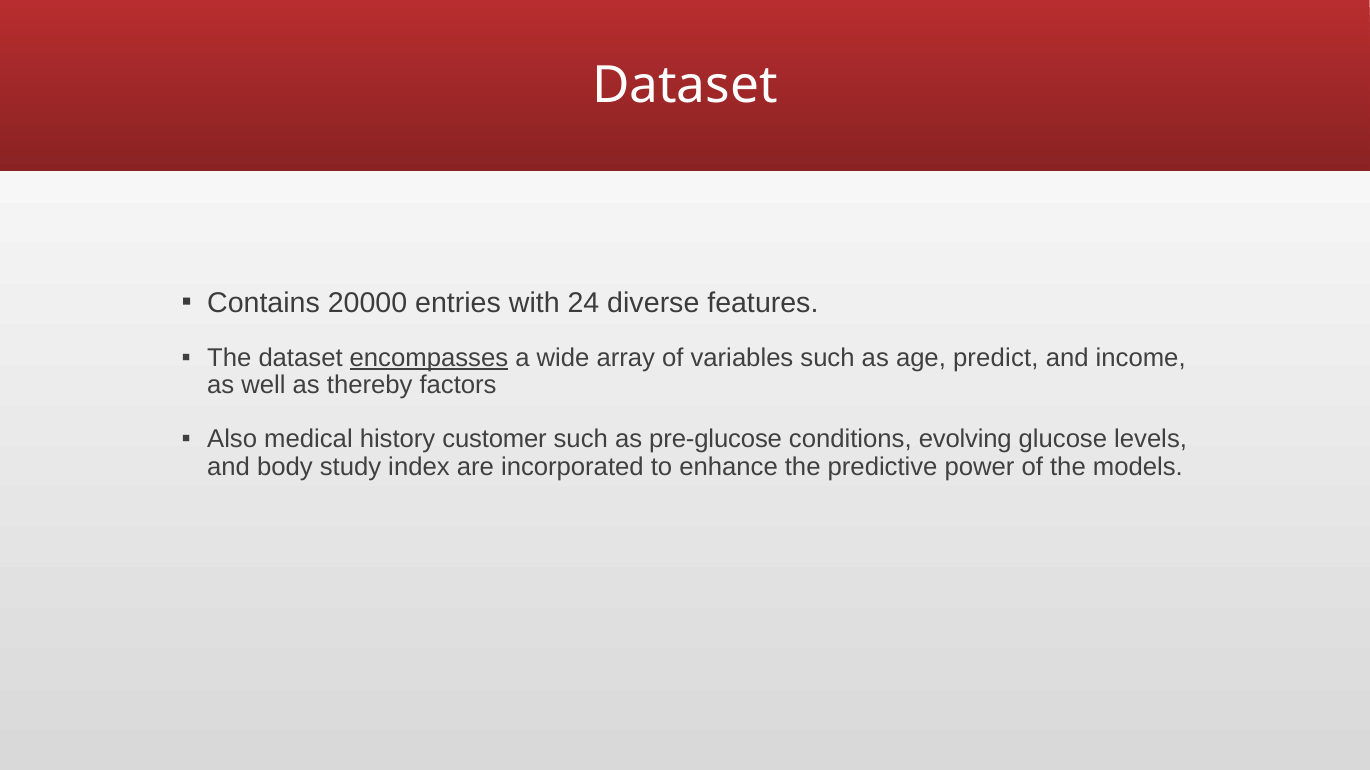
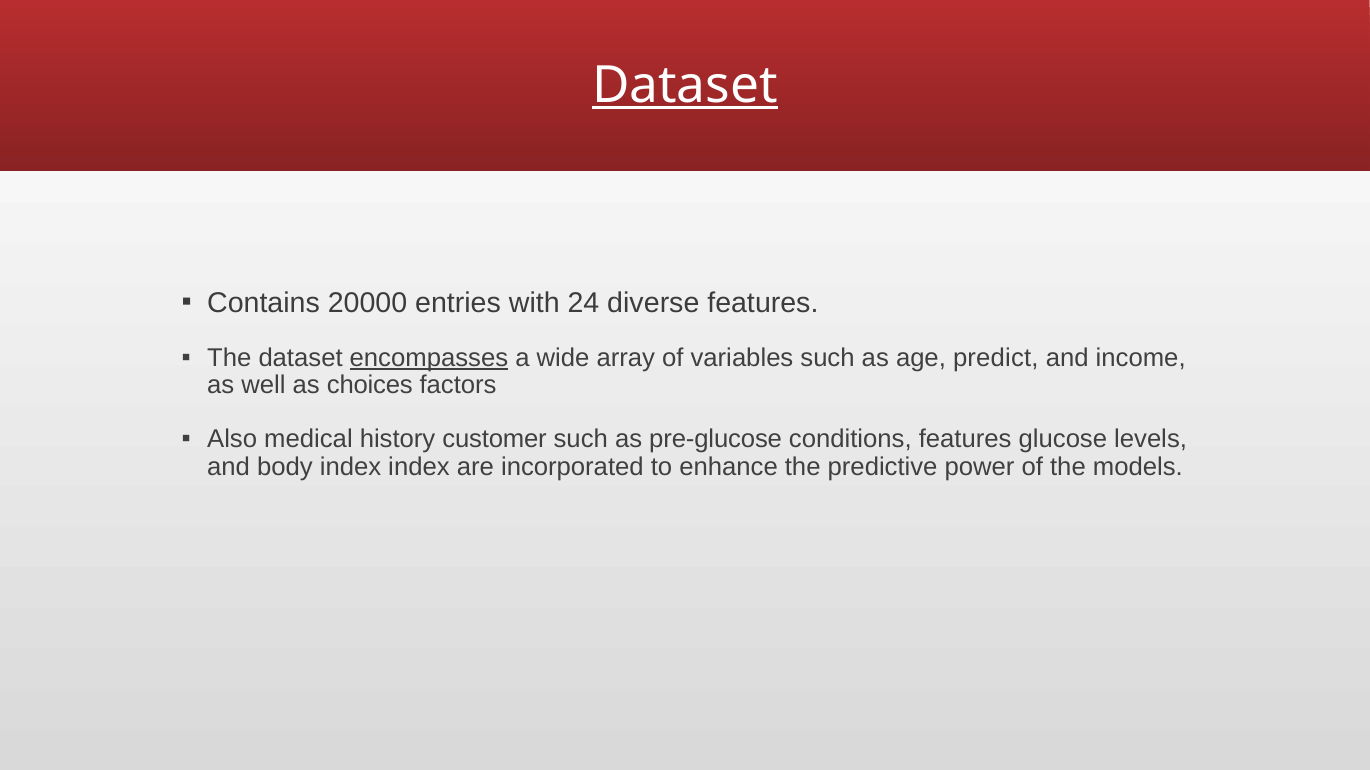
Dataset underline: none -> present (685, 85)
thereby: thereby -> choices (370, 386)
conditions evolving: evolving -> features (965, 439)
body study: study -> index (351, 467)
